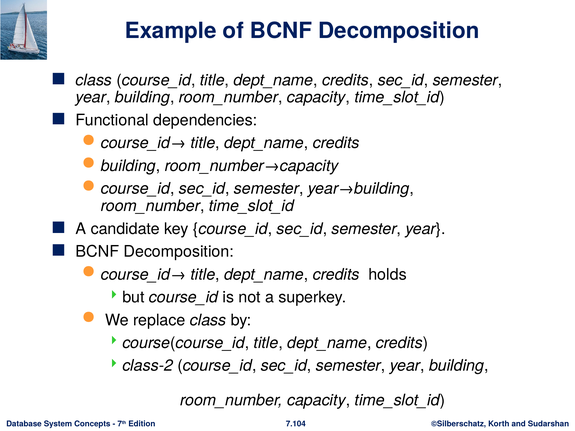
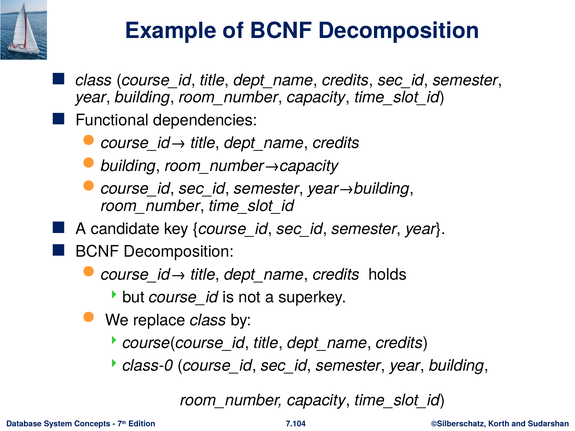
class-2: class-2 -> class-0 (148, 366)
